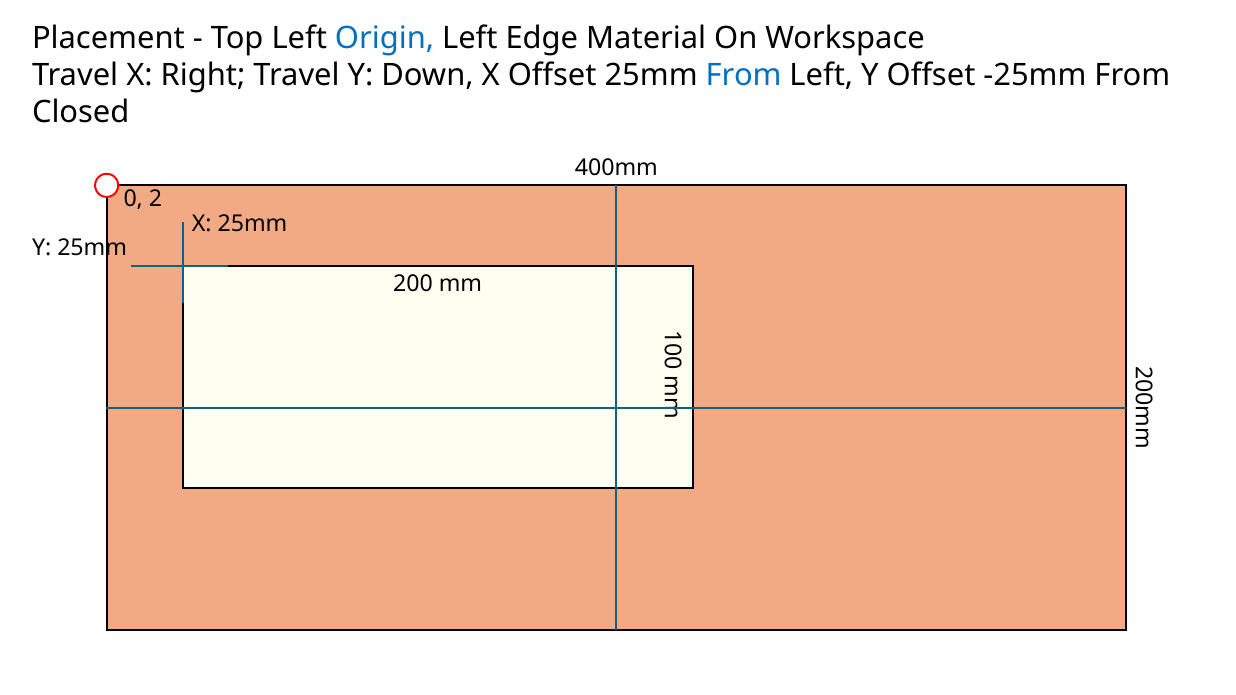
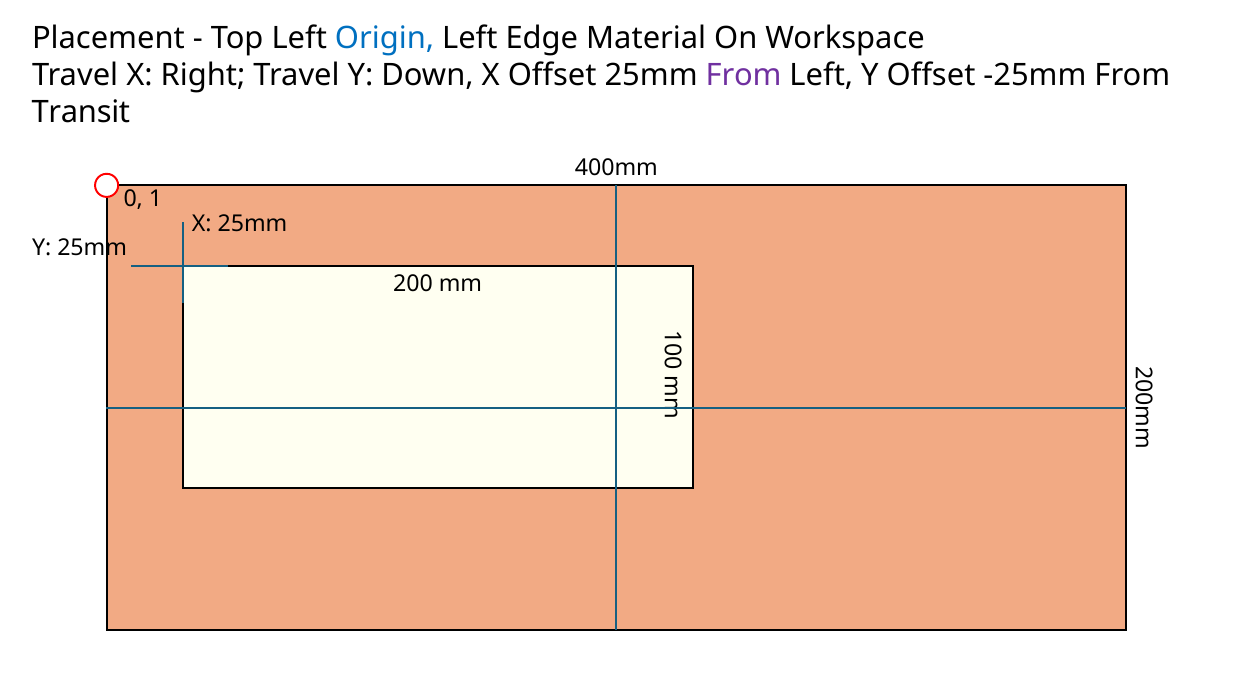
From colour: blue -> purple (744, 75)
Closed: Closed -> Transit (81, 113)
0 2: 2 -> 1 (156, 199)
